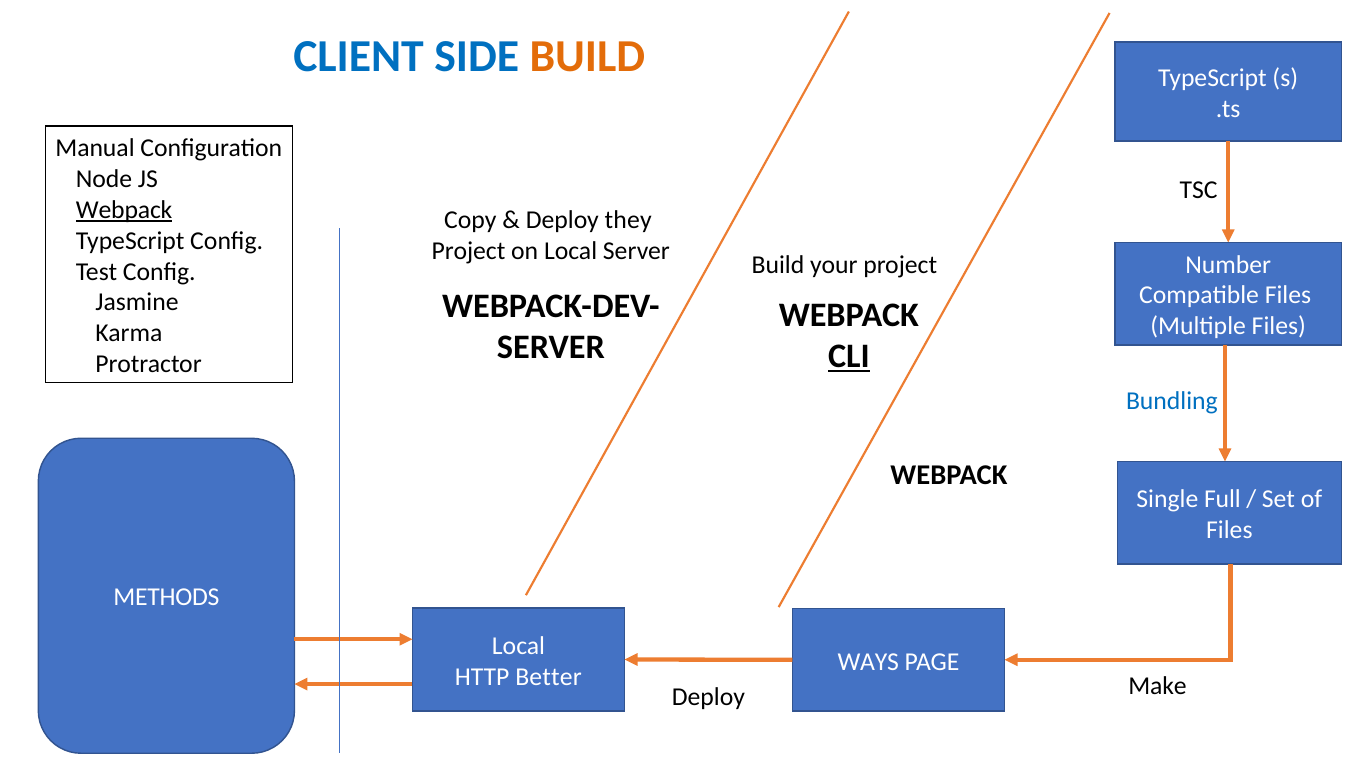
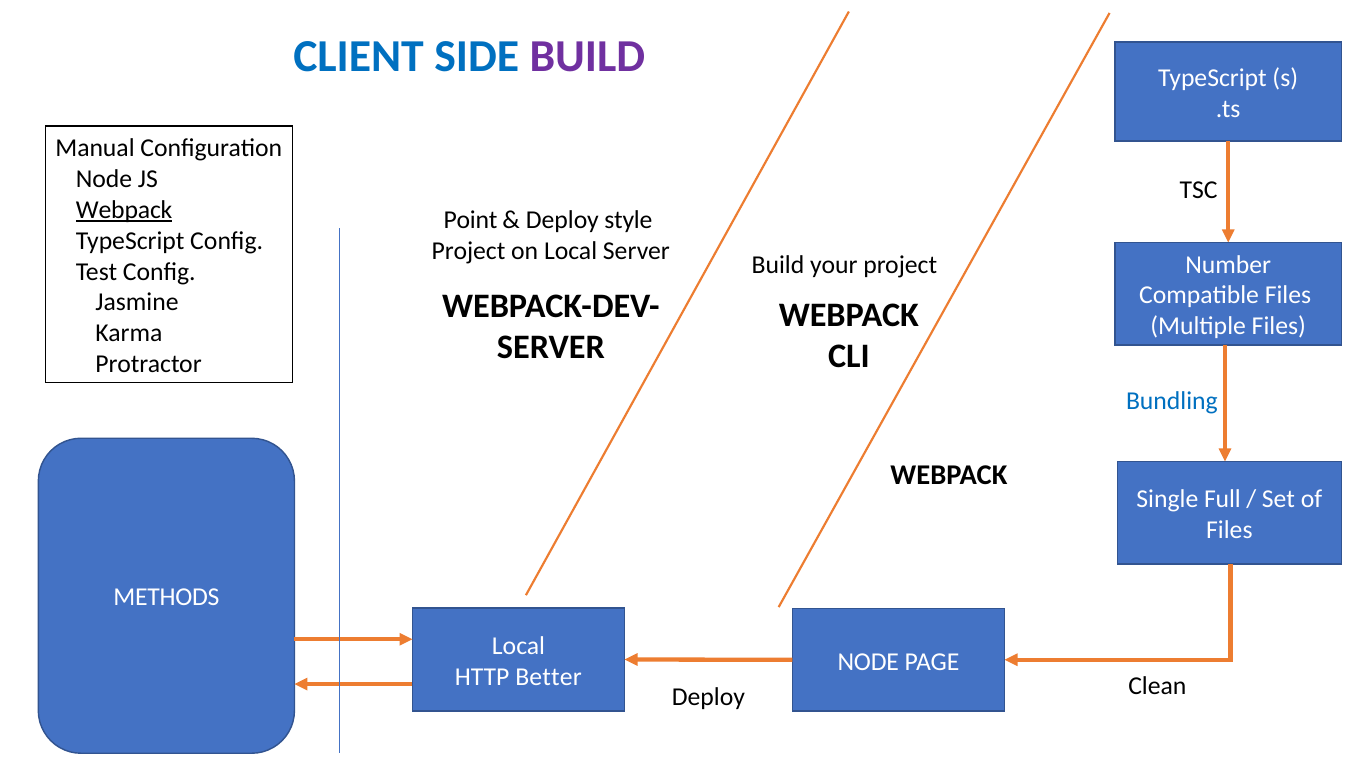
BUILD colour: orange -> purple (587, 56)
Copy: Copy -> Point (470, 220)
they: they -> style (628, 220)
CLI underline: present -> none (849, 356)
WAYS: WAYS -> NODE (868, 662)
Make: Make -> Clean (1157, 686)
